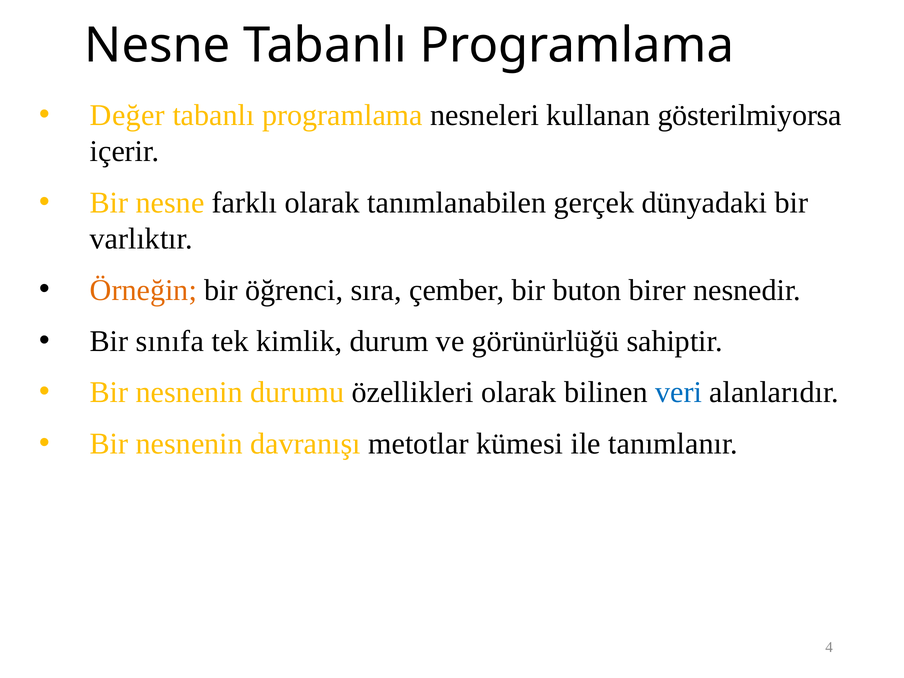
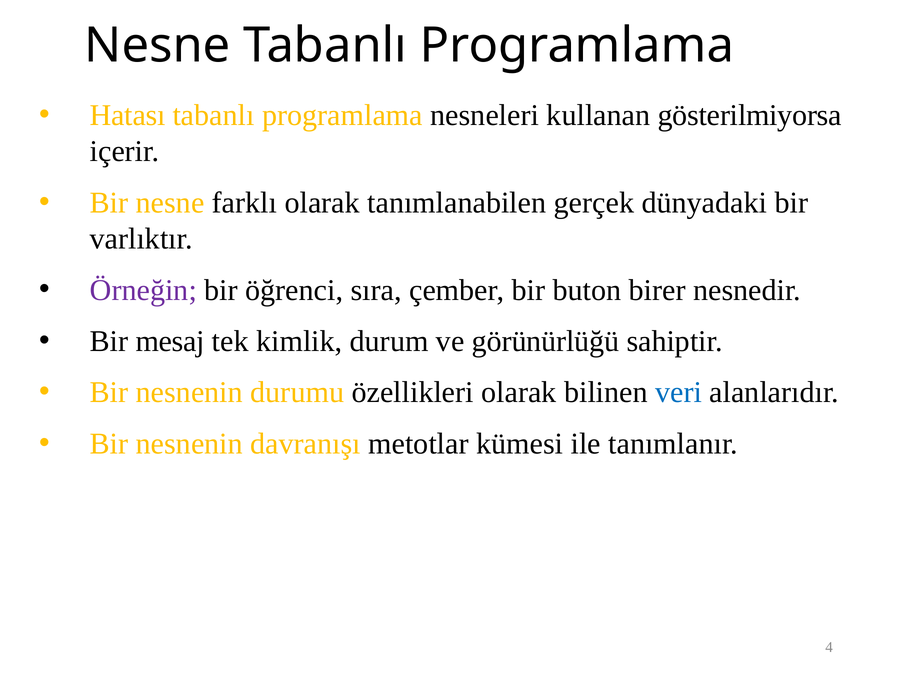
Değer: Değer -> Hatası (128, 115)
Örneğin colour: orange -> purple (143, 290)
sınıfa: sınıfa -> mesaj (170, 341)
